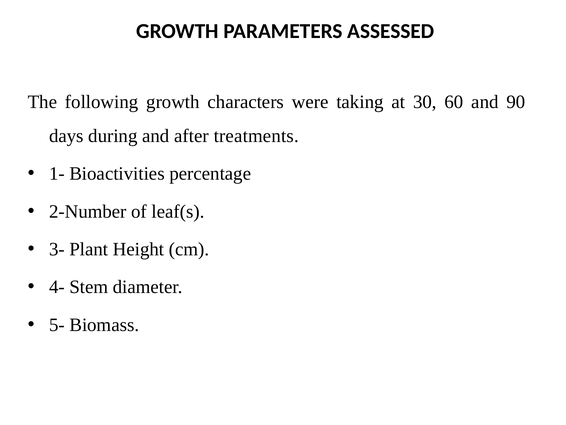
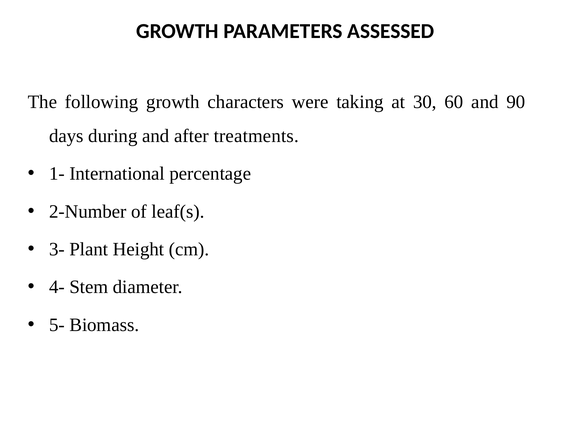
Bioactivities: Bioactivities -> International (117, 174)
